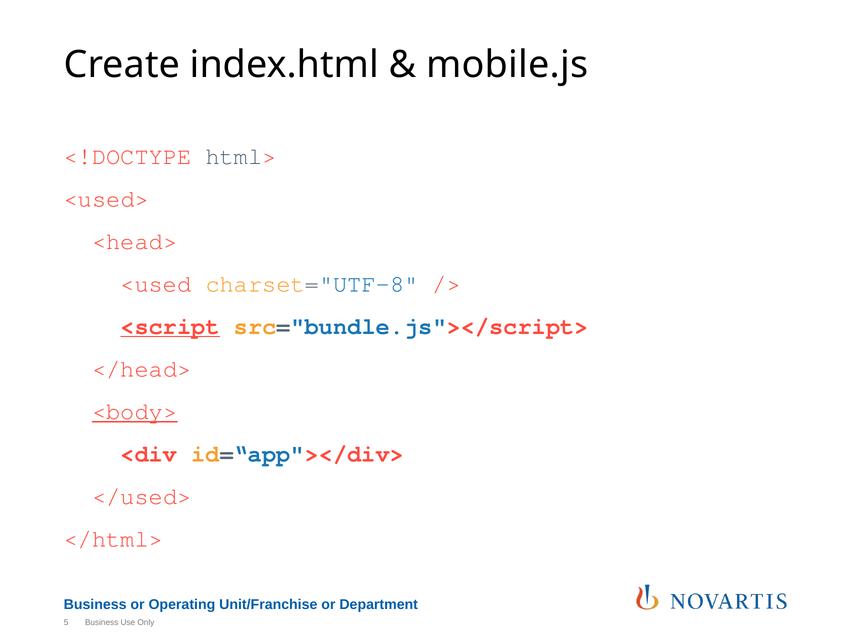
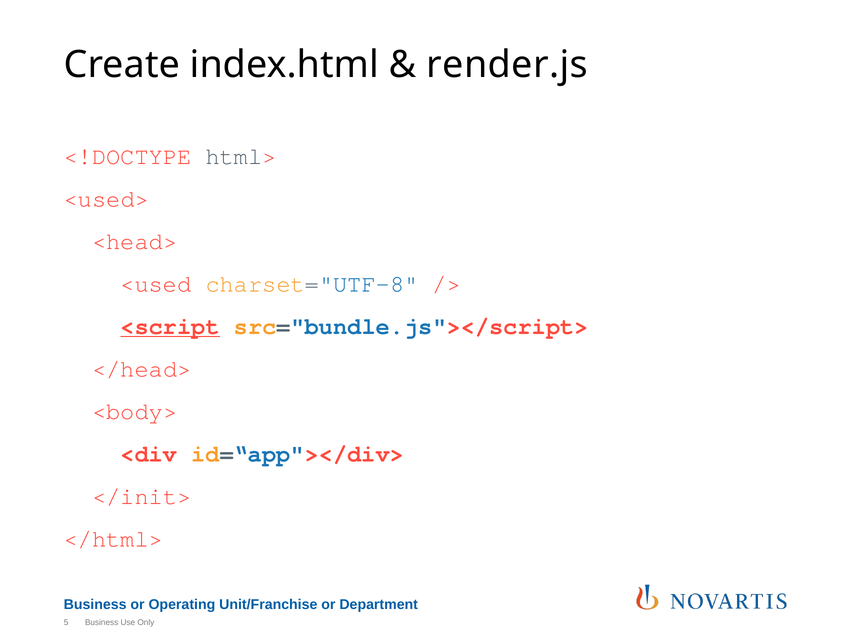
mobile.js: mobile.js -> render.js (507, 65)
<body> underline: present -> none (135, 411)
</used>: </used> -> </init> (142, 496)
